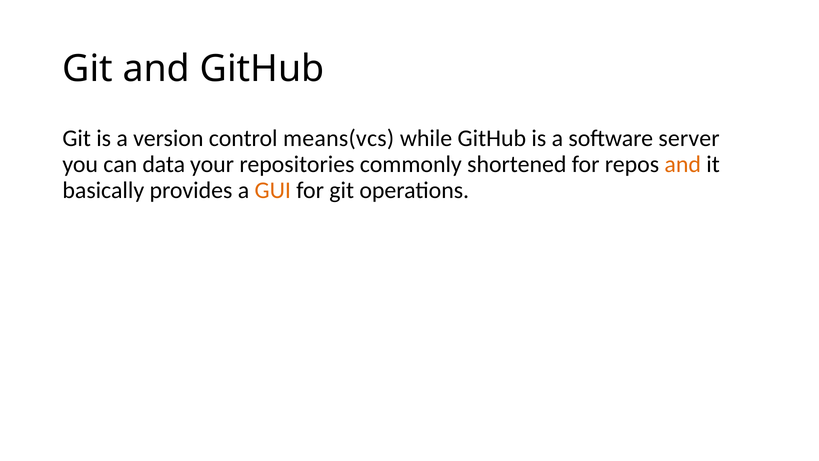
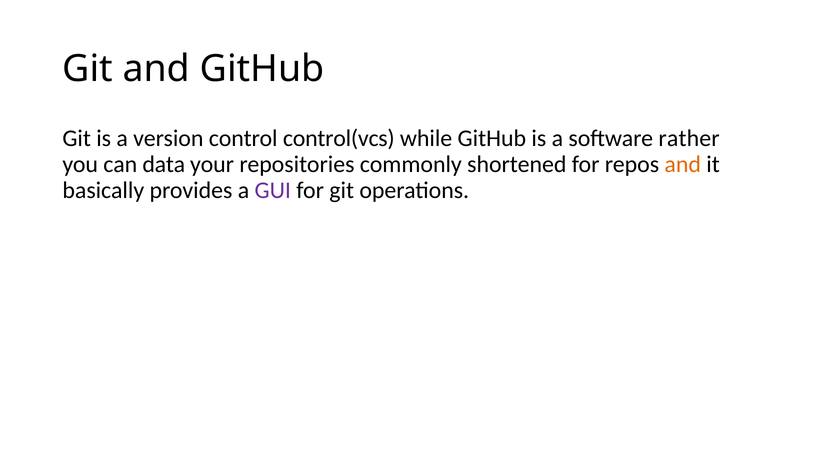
means(vcs: means(vcs -> control(vcs (339, 138)
server: server -> rather (689, 138)
GUI colour: orange -> purple (273, 190)
